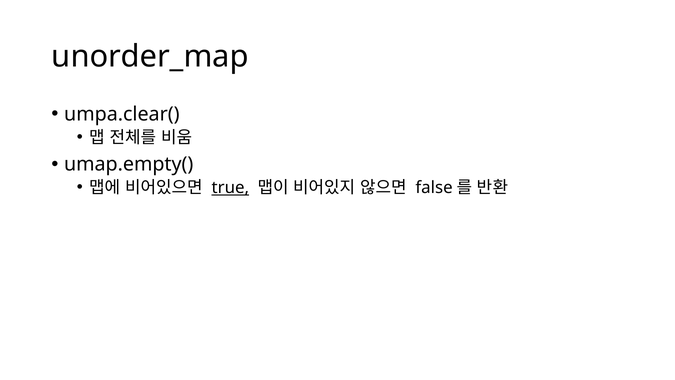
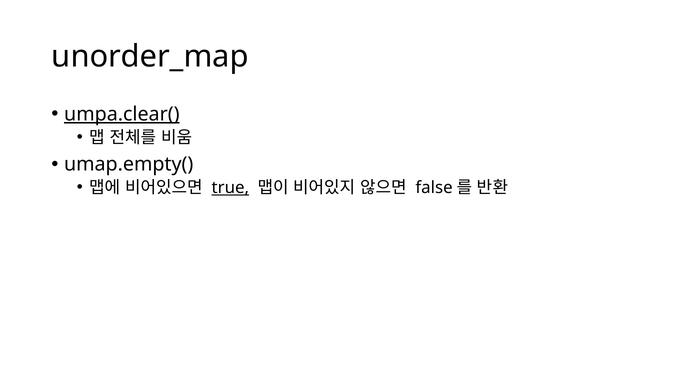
umpa.clear( underline: none -> present (122, 114)
